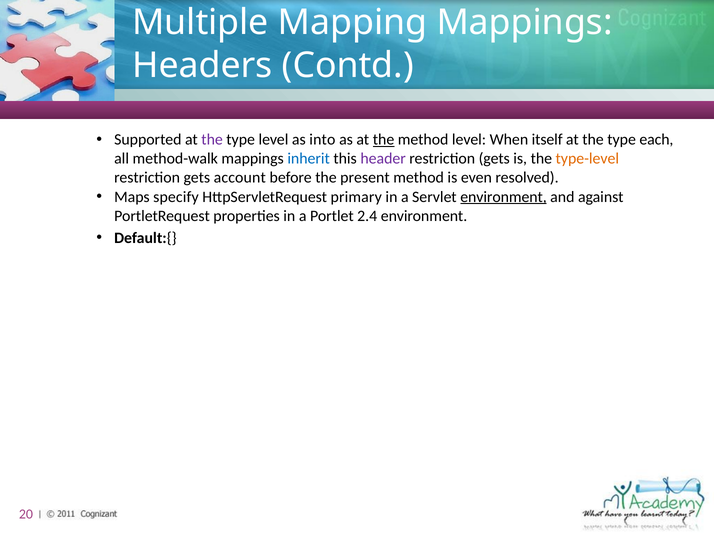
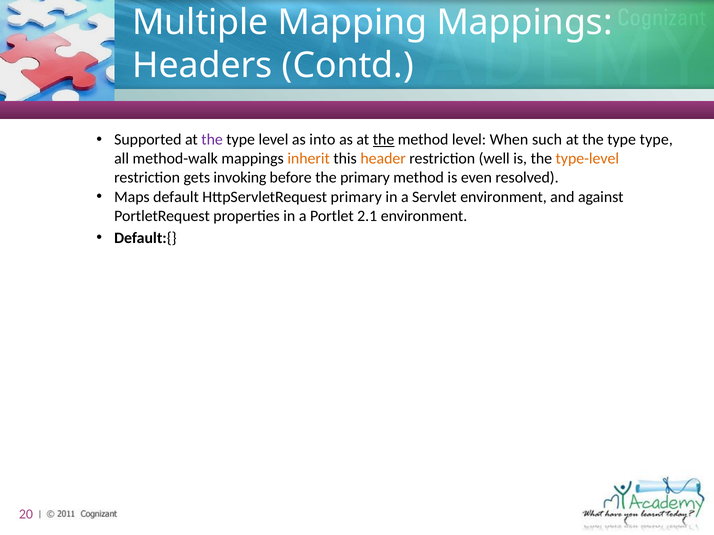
itself: itself -> such (547, 140)
type each: each -> type (656, 140)
inherit colour: blue -> orange (309, 159)
header colour: purple -> orange (383, 159)
gets: gets -> well (494, 159)
account: account -> invoking (240, 178)
the present: present -> primary (365, 178)
specify: specify -> default (176, 197)
environment underline: present -> none (504, 197)
2.4: 2.4 -> 2.1 (367, 216)
